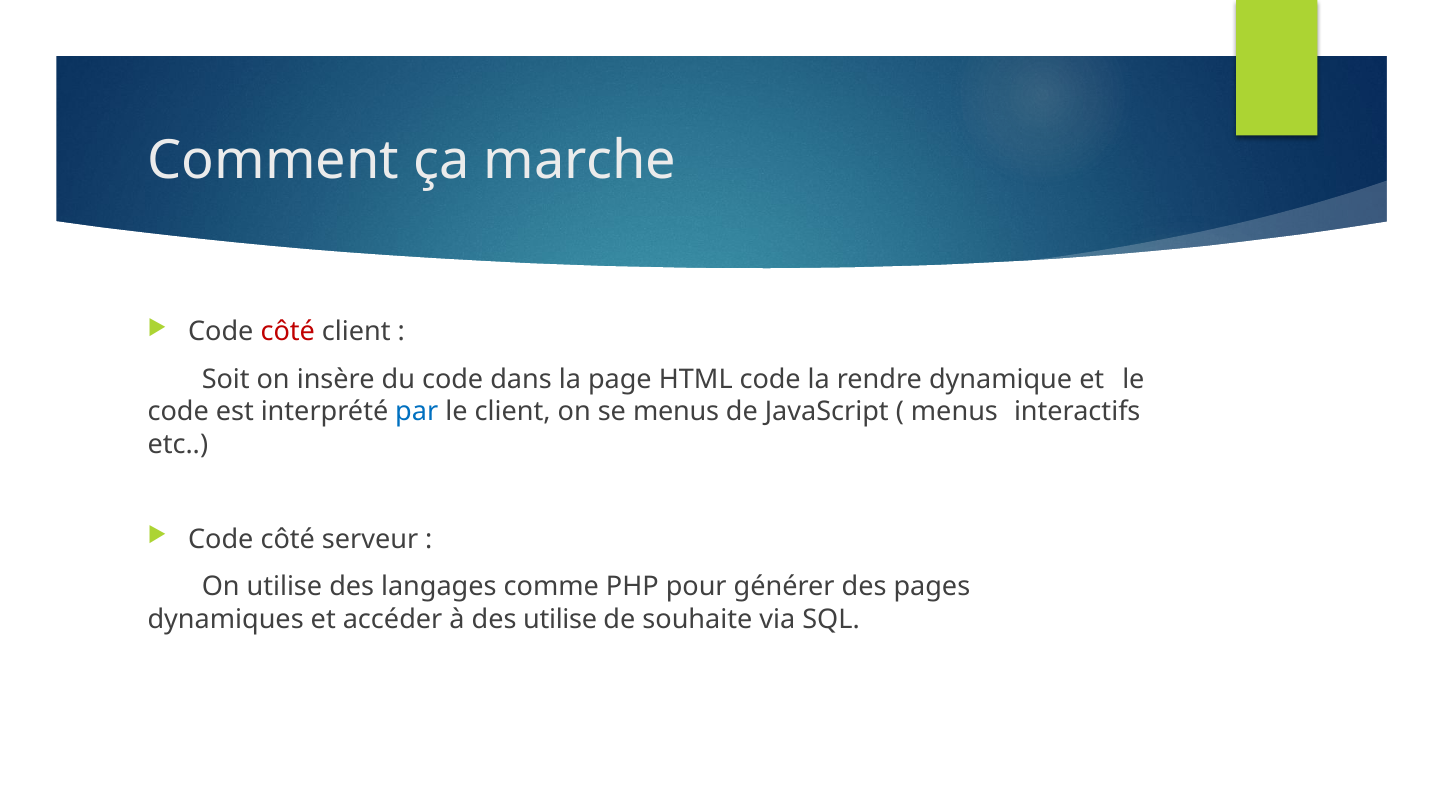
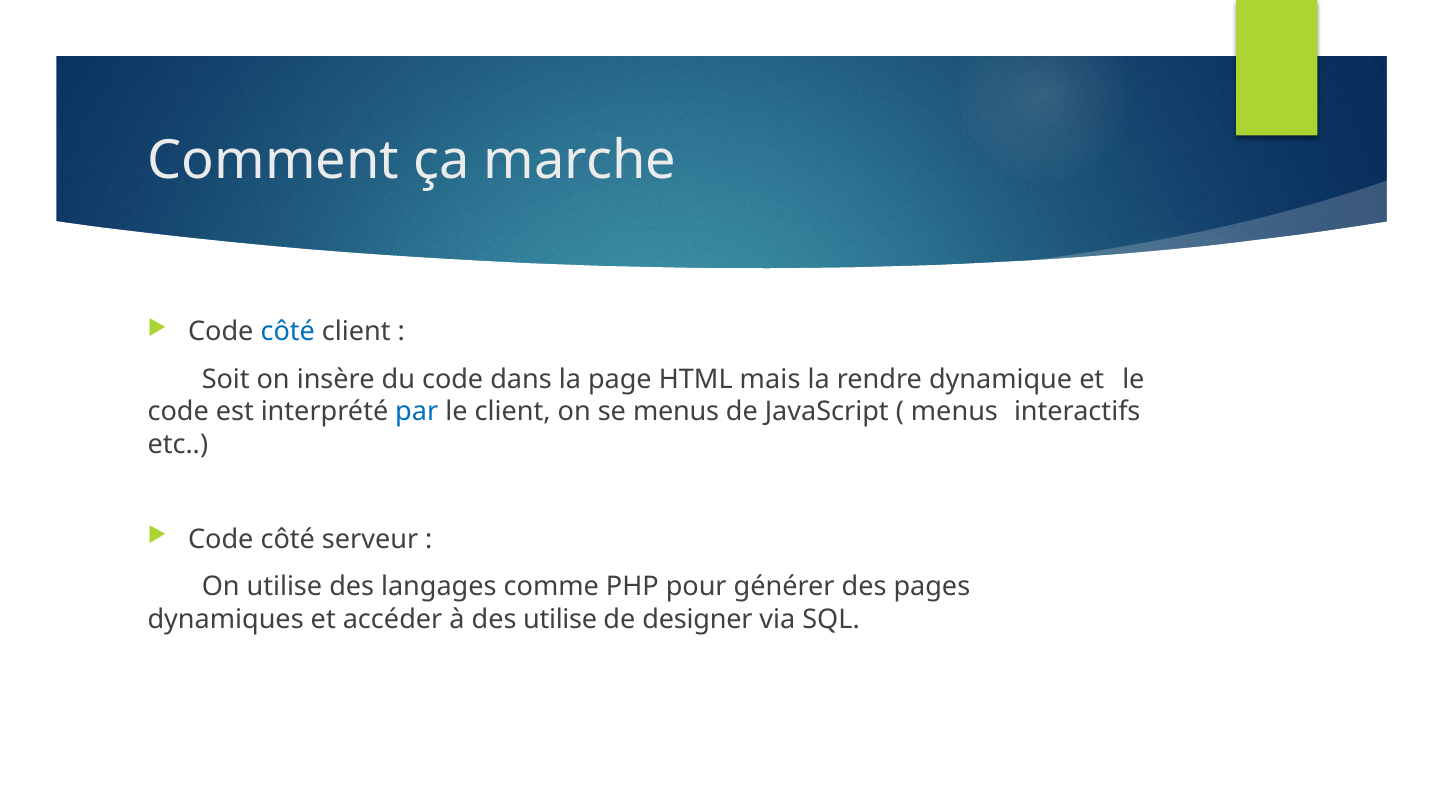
côté colour: red -> blue (288, 332)
HTML code: code -> mais (770, 379)
souhaite: souhaite -> designer (698, 620)
